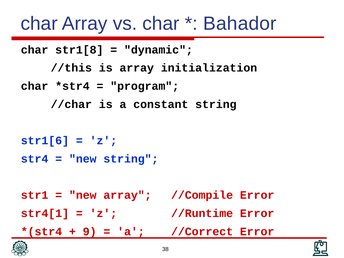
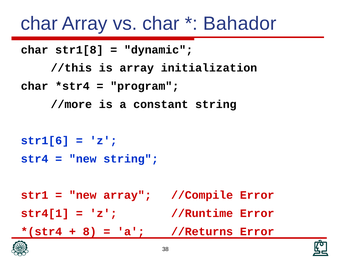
//char: //char -> //more (71, 104)
9: 9 -> 8 (90, 232)
//Correct: //Correct -> //Returns (202, 232)
